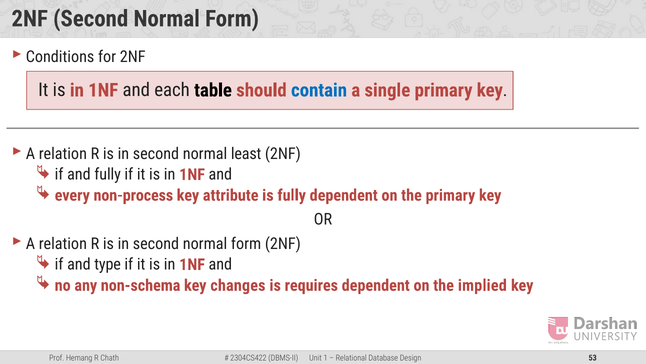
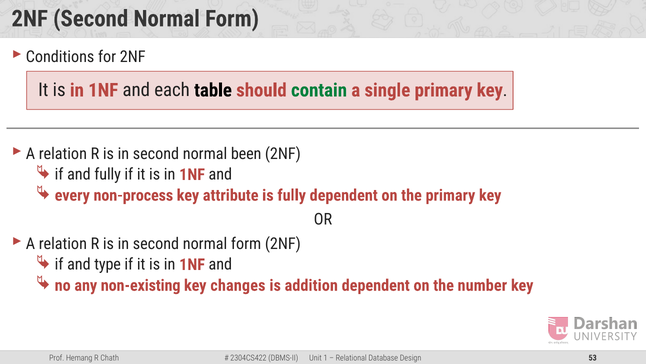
contain colour: blue -> green (319, 90)
least: least -> been (246, 153)
non-schema: non-schema -> non-existing (141, 285)
requires: requires -> addition (311, 285)
implied: implied -> number (482, 285)
